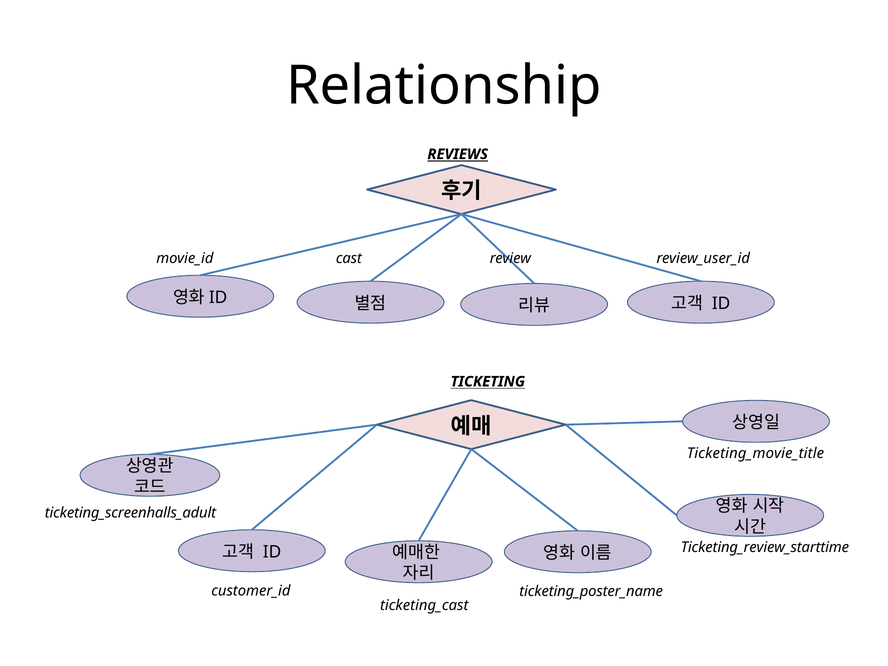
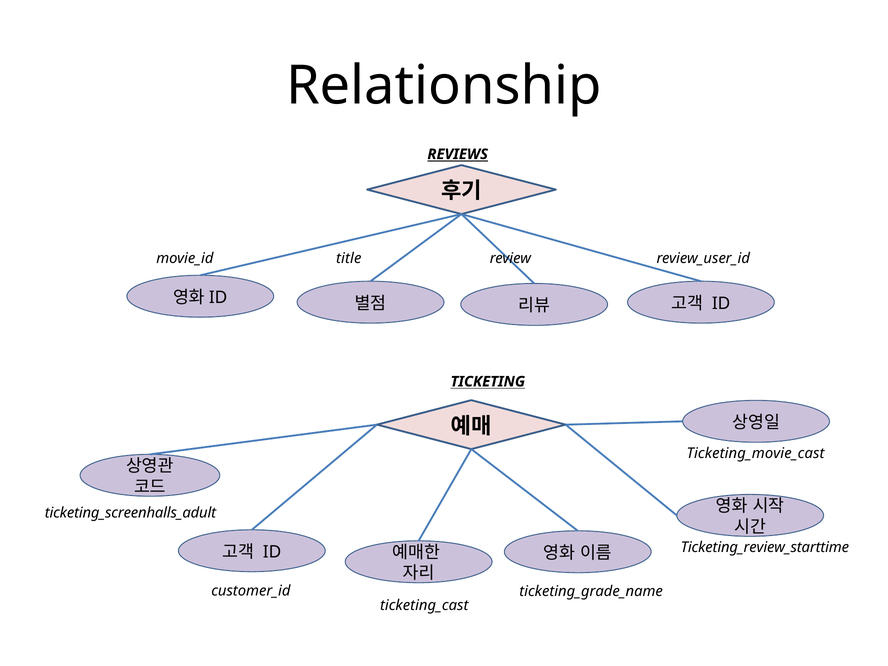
cast: cast -> title (349, 258)
Ticketing_movie_title: Ticketing_movie_title -> Ticketing_movie_cast (755, 453)
ticketing_poster_name: ticketing_poster_name -> ticketing_grade_name (591, 591)
